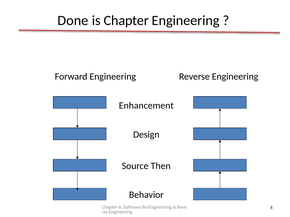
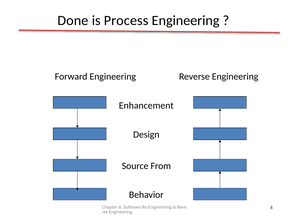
is Chapter: Chapter -> Process (126, 21)
Then: Then -> From (161, 166)
